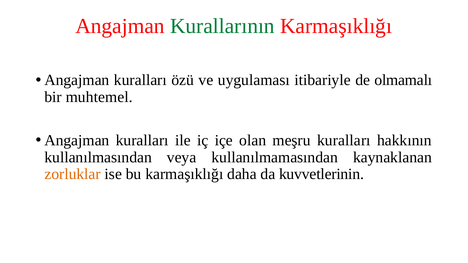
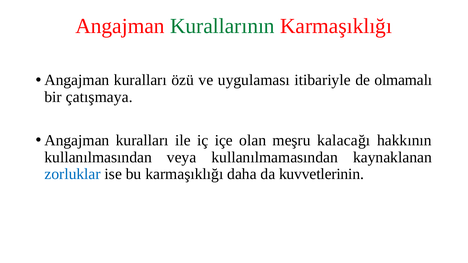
muhtemel: muhtemel -> çatışmaya (99, 97)
meşru kuralları: kuralları -> kalacağı (344, 141)
zorluklar colour: orange -> blue (73, 174)
